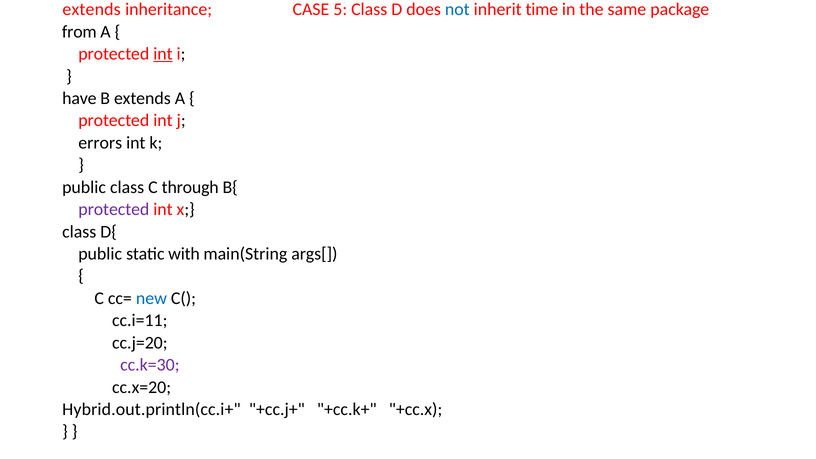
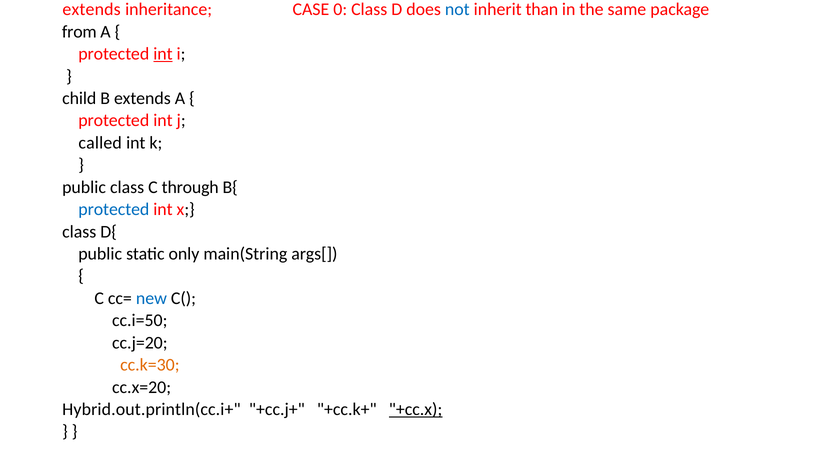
5: 5 -> 0 (340, 10)
time: time -> than (542, 10)
have: have -> child (79, 98)
errors: errors -> called (100, 143)
protected colour: purple -> blue (114, 209)
with: with -> only (184, 254)
cc.i=11: cc.i=11 -> cc.i=50 (140, 321)
cc.k=30 colour: purple -> orange (150, 365)
+cc.x underline: none -> present (416, 409)
